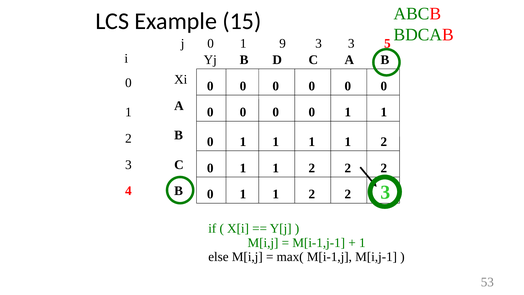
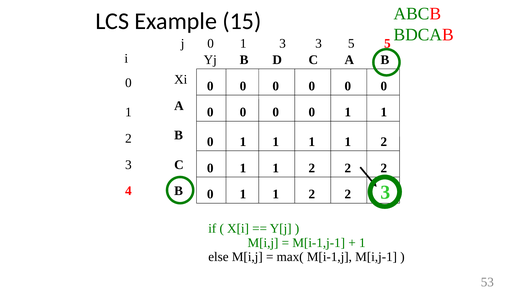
1 9: 9 -> 3 (283, 43)
3 3: 3 -> 5 (351, 43)
